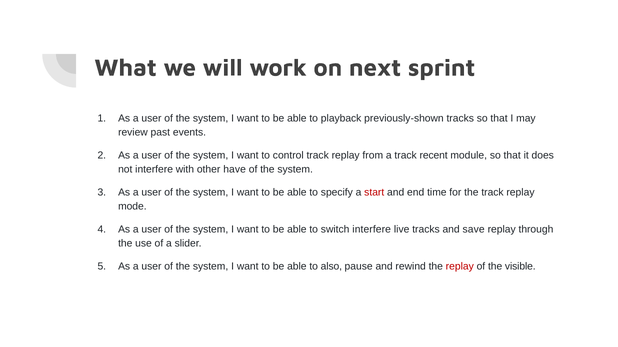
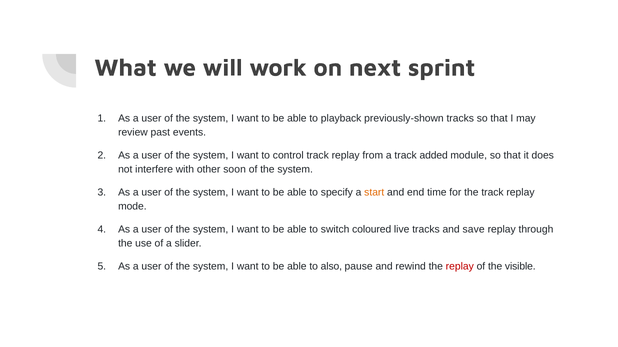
recent: recent -> added (434, 156)
have: have -> soon (235, 170)
start colour: red -> orange (374, 193)
switch interfere: interfere -> coloured (372, 230)
